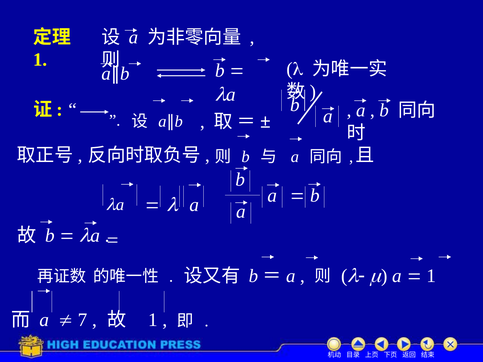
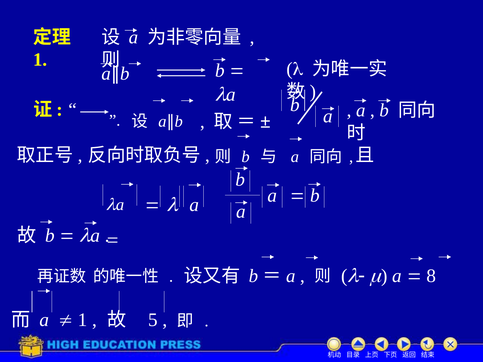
1: 1 -> 8 (431, 276)
1: 1 -> 5 (153, 320)
7: 7 -> 1 (83, 320)
